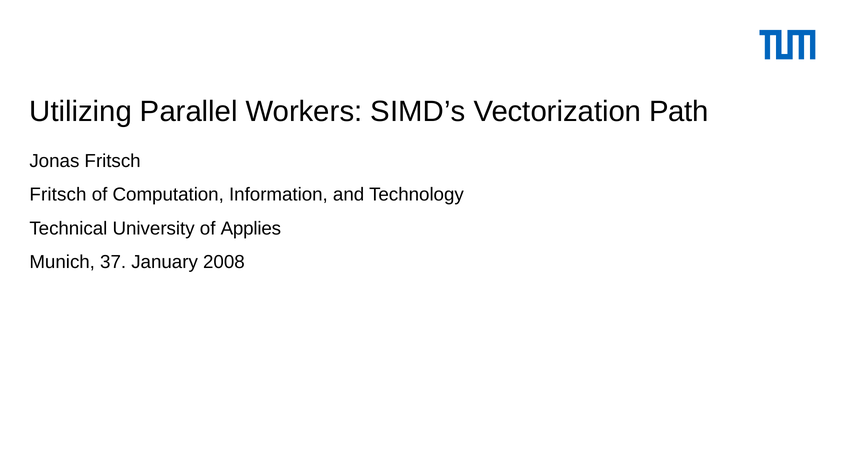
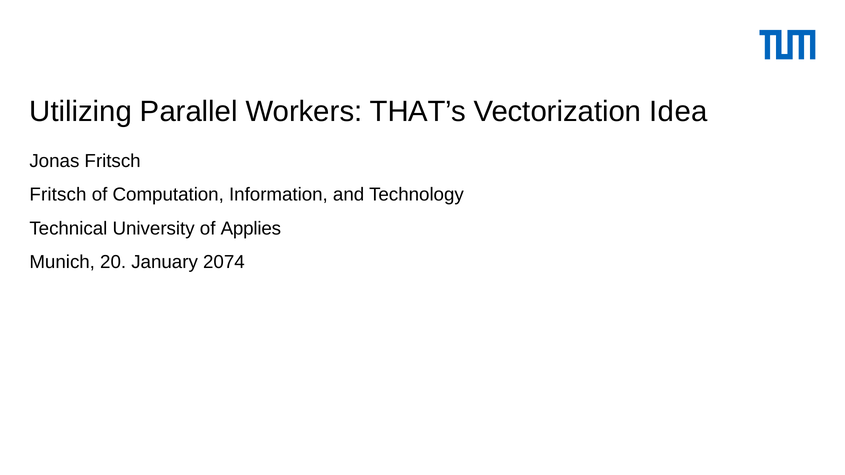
SIMD’s: SIMD’s -> THAT’s (418, 112)
Path: Path -> Idea (678, 112)
37: 37 -> 20 (113, 262)
2008: 2008 -> 2074 (224, 262)
